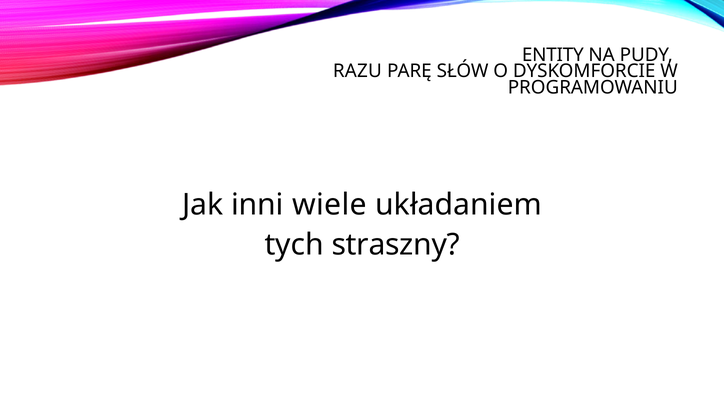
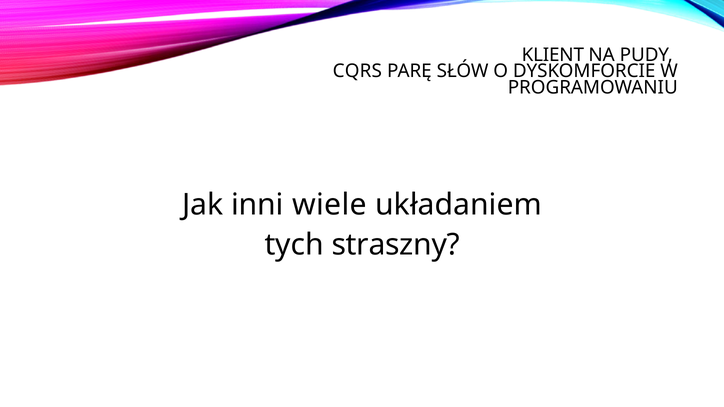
ENTITY: ENTITY -> KLIENT (553, 55)
RAZU: RAZU -> CQRS (357, 71)
